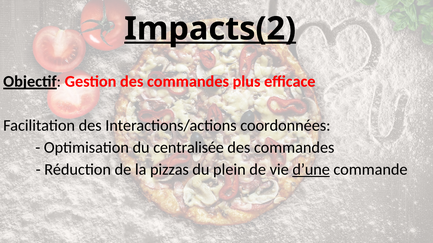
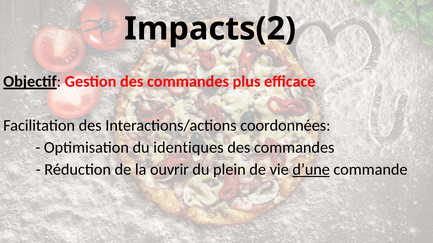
Impacts(2 underline: present -> none (210, 29)
centralisée: centralisée -> identiques (188, 148)
pizzas: pizzas -> ouvrir (169, 170)
